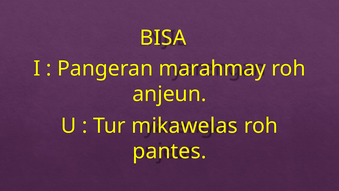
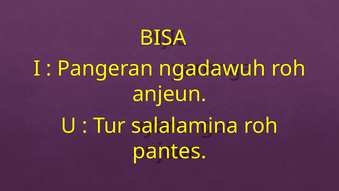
marahmay: marahmay -> ngadawuh (212, 69)
mikawelas: mikawelas -> salalamina (185, 126)
